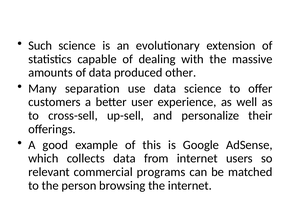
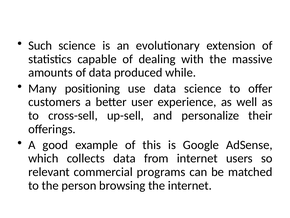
other: other -> while (181, 72)
separation: separation -> positioning (92, 88)
